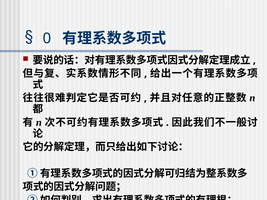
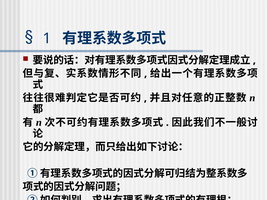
0: 0 -> 1 (47, 38)
